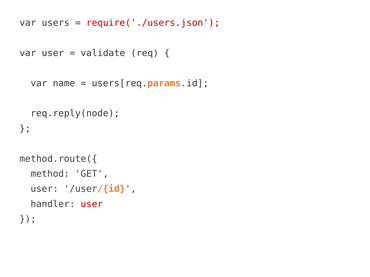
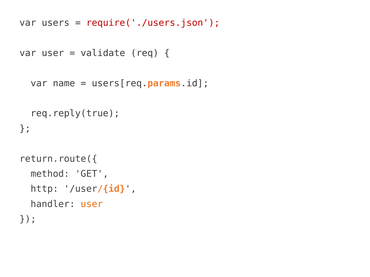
req.reply(node: req.reply(node -> req.reply(true (75, 114)
method.route({: method.route({ -> return.route({ (58, 159)
user: user -> http (44, 189)
user colour: red -> orange (92, 204)
